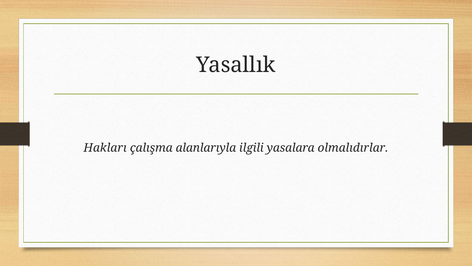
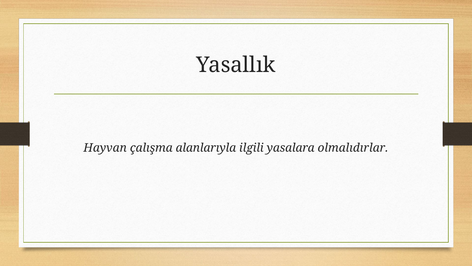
Hakları: Hakları -> Hayvan (105, 148)
